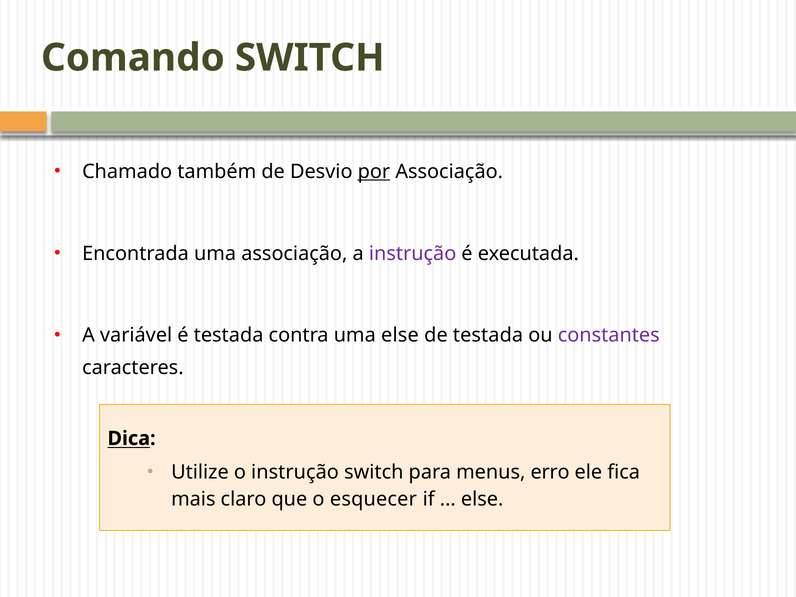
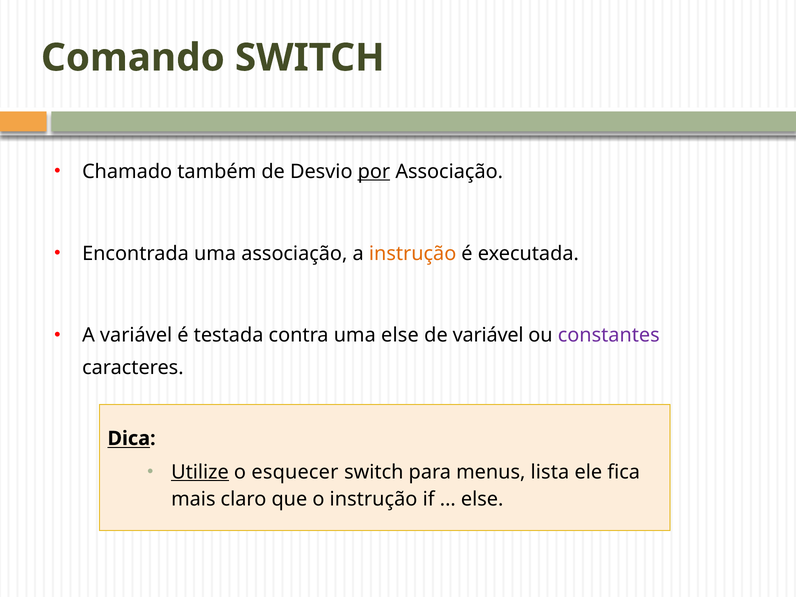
instrução colour: purple -> orange (413, 253)
de testada: testada -> variável (488, 335)
Utilize underline: none -> present (200, 472)
o instrução: instrução -> esquecer (295, 472)
erro: erro -> lista (550, 472)
o esquecer: esquecer -> instrução (374, 499)
